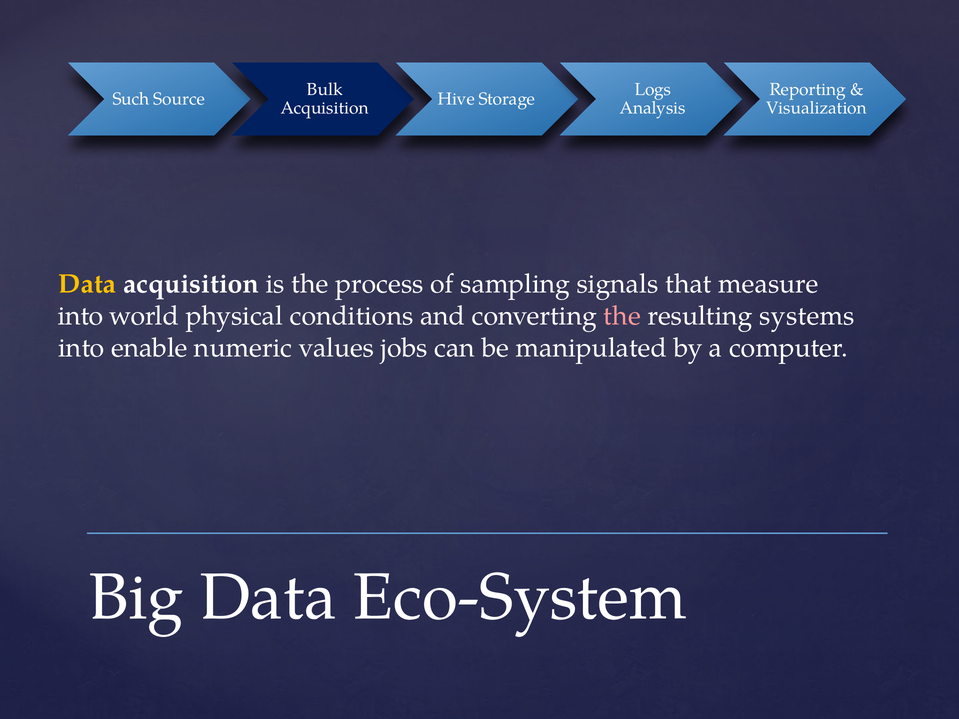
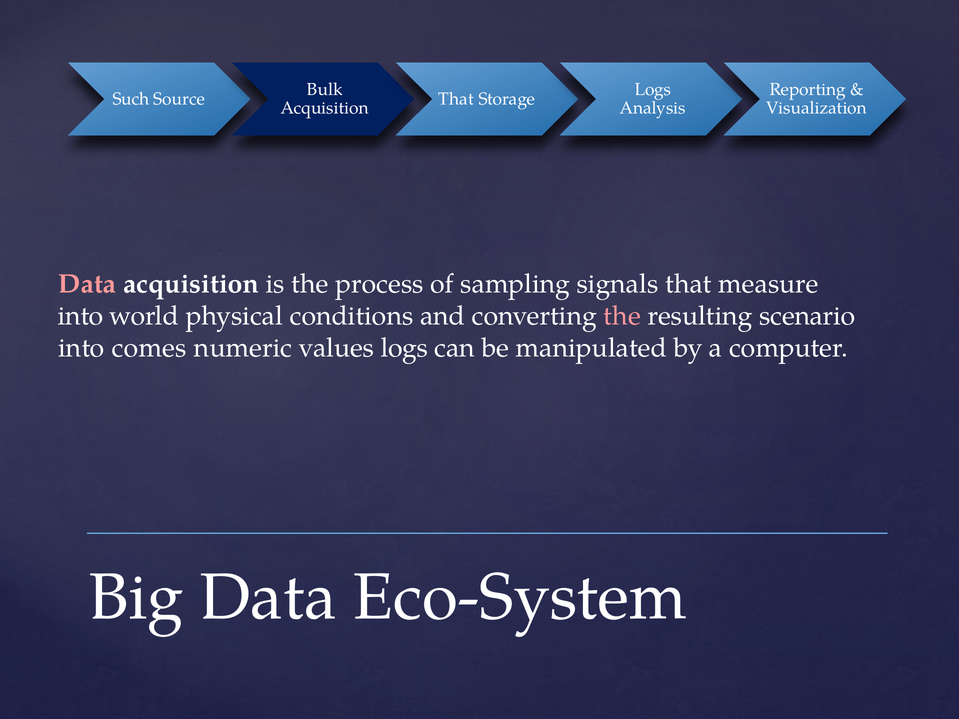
Hive: Hive -> That (456, 99)
Data colour: yellow -> pink (87, 284)
systems: systems -> scenario (807, 316)
enable: enable -> comes (149, 348)
values jobs: jobs -> logs (404, 348)
